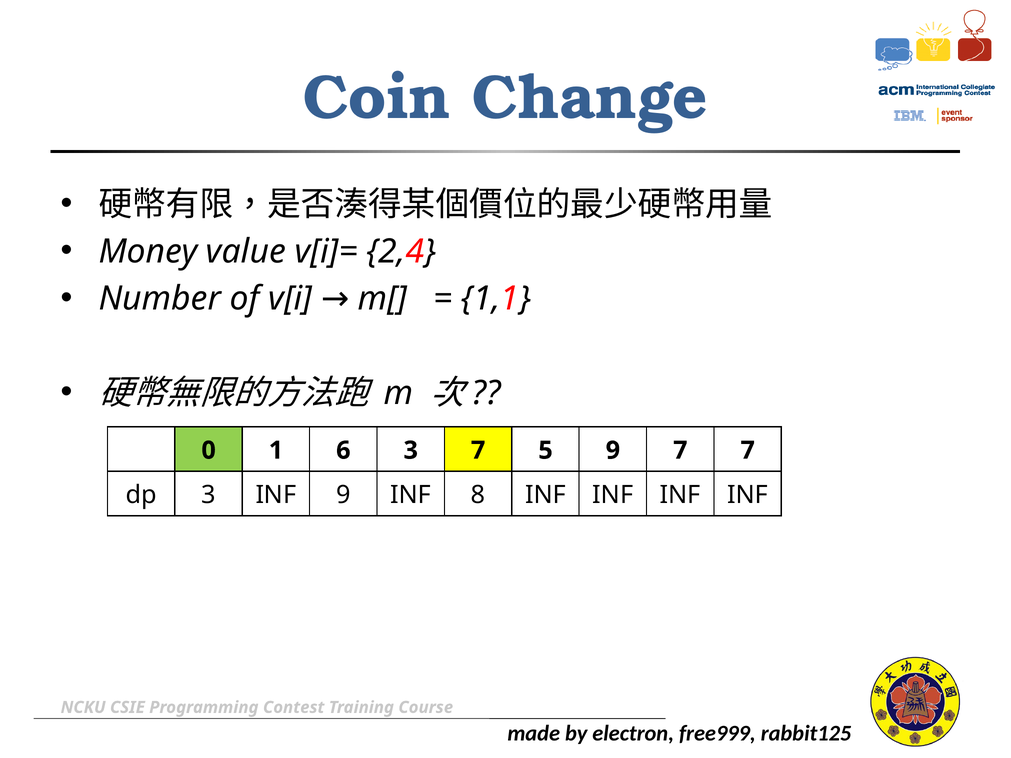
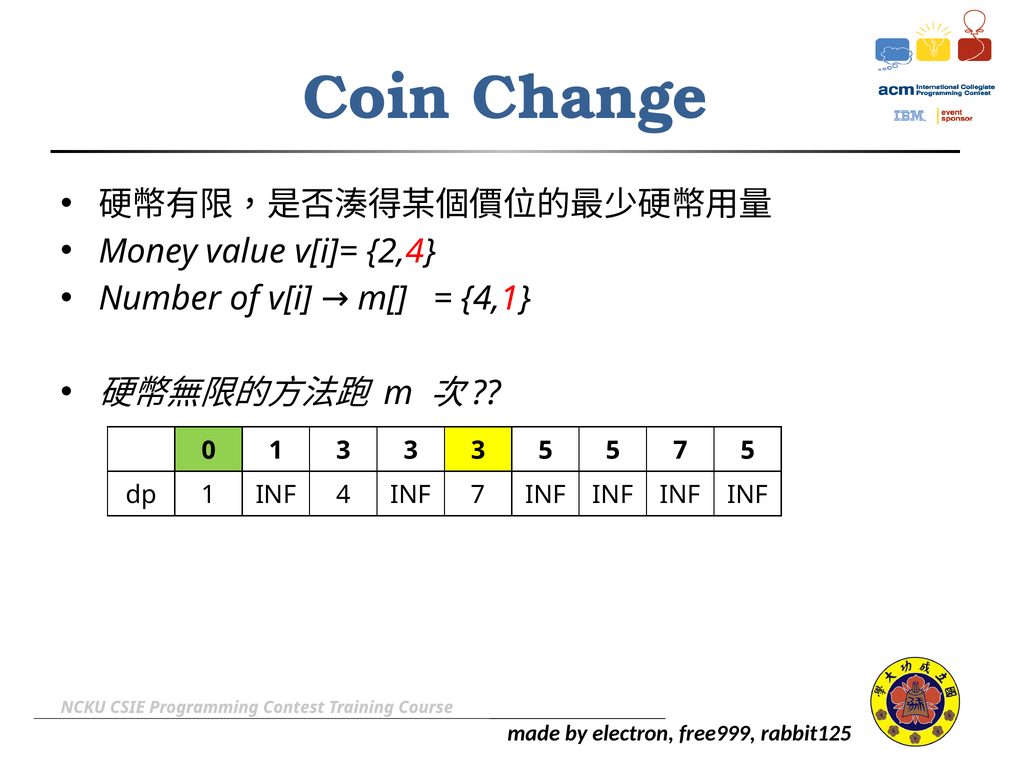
1: 1 -> 4 (481, 299)
1 6: 6 -> 3 (343, 451)
7: 7 -> 3 (478, 451)
5 9: 9 -> 5 (613, 451)
7 7: 7 -> 5 (748, 451)
dp 3: 3 -> 1 (209, 495)
INF 9: 9 -> 4 (343, 495)
INF 8: 8 -> 7 (478, 495)
